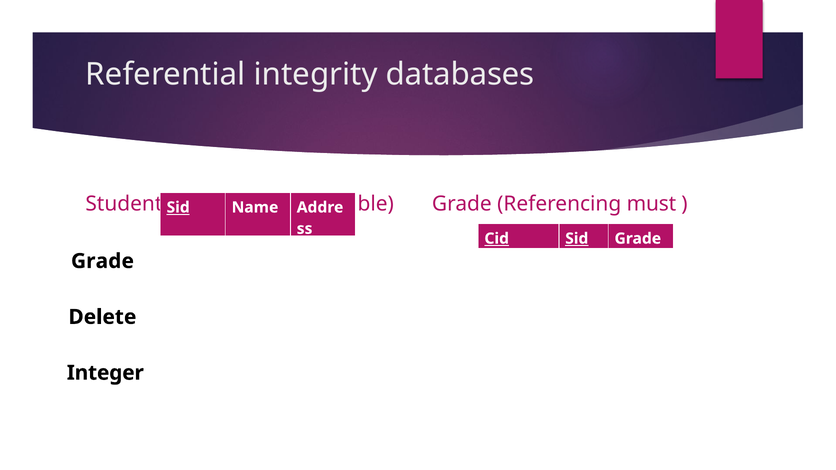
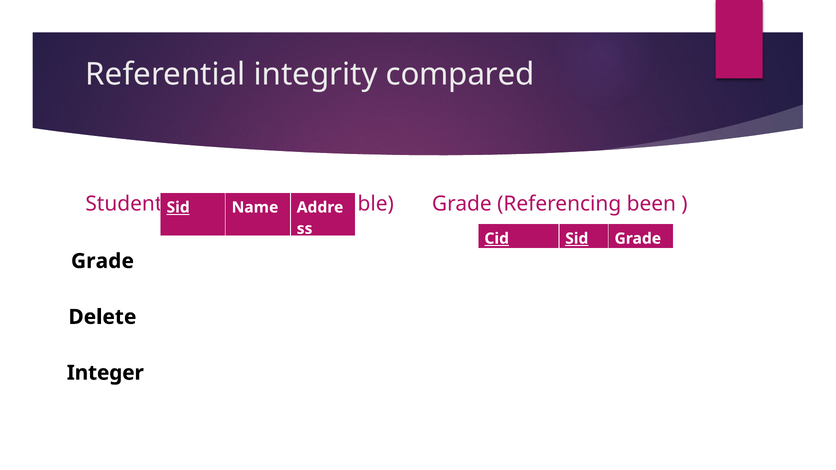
databases: databases -> compared (460, 74)
must: must -> been (651, 204)
